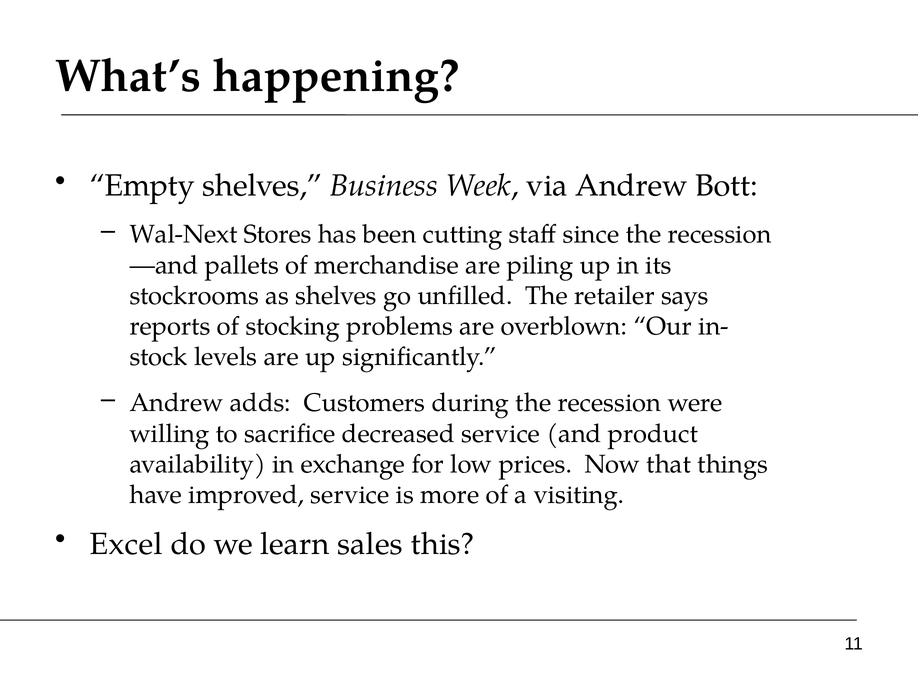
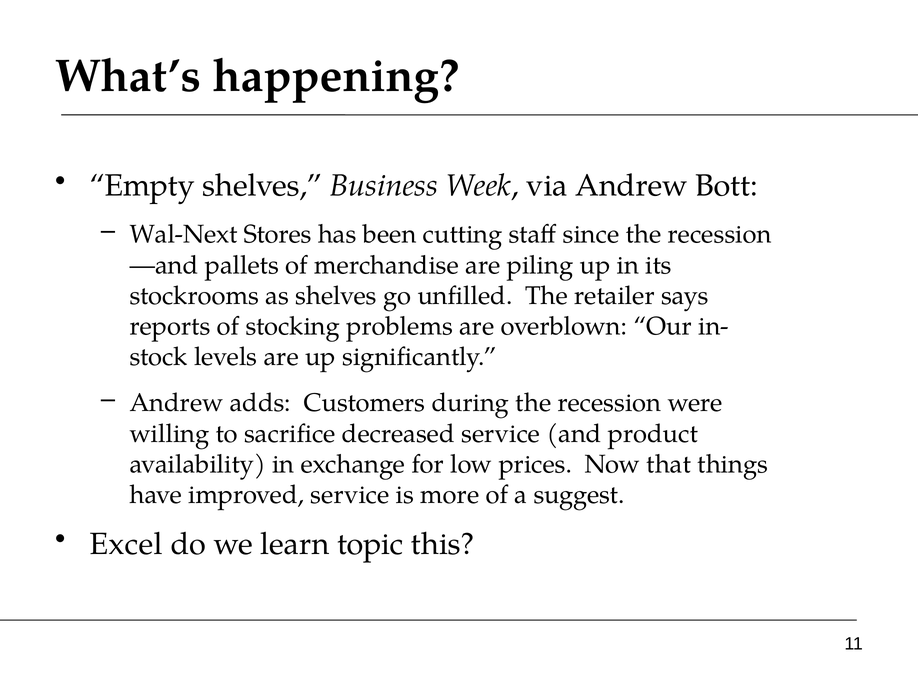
visiting: visiting -> suggest (579, 495)
sales: sales -> topic (370, 544)
